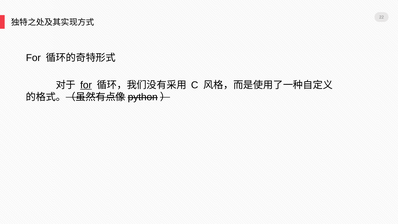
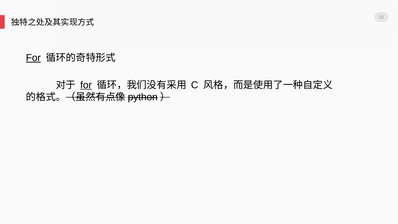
For underline: none -> present (33, 58)
